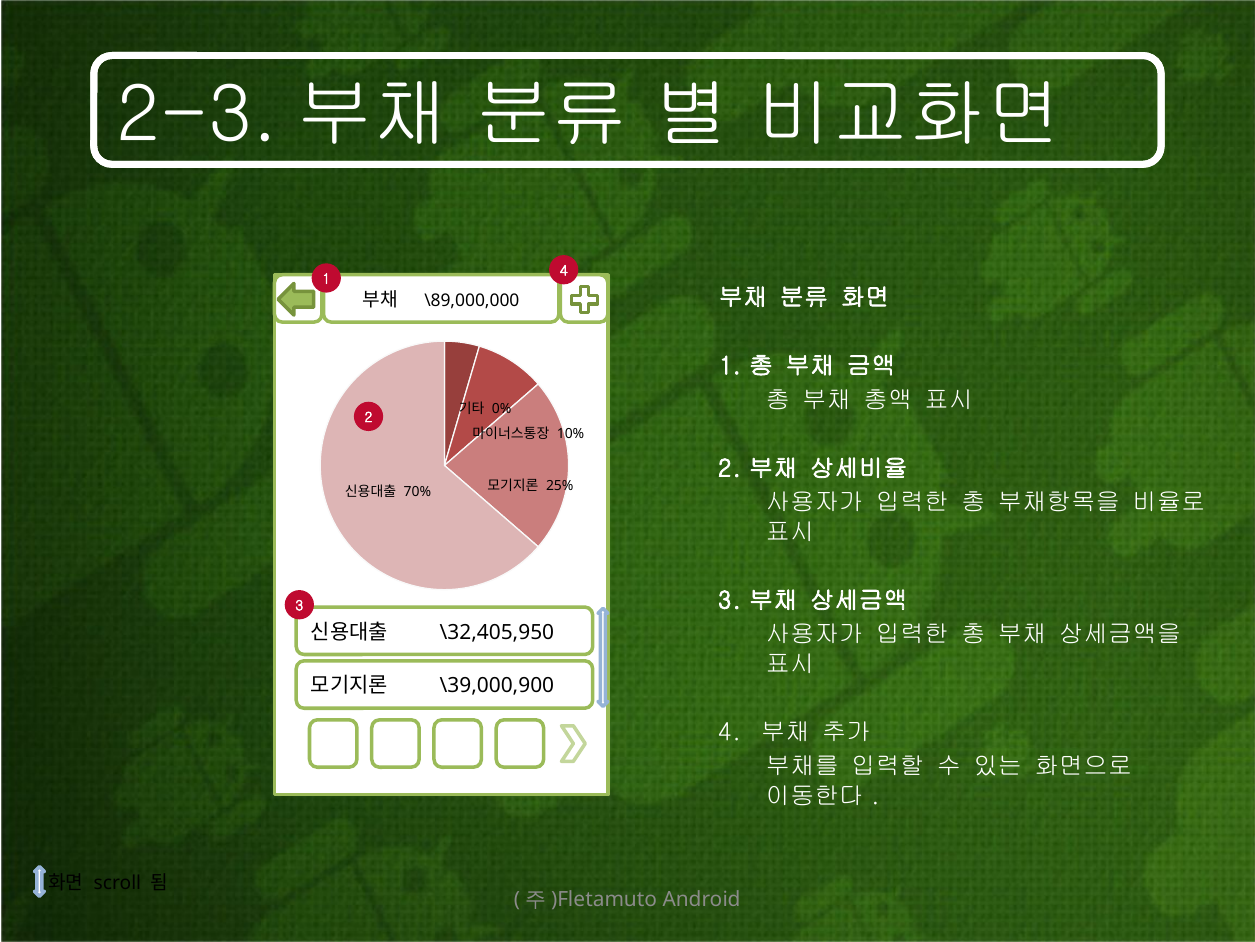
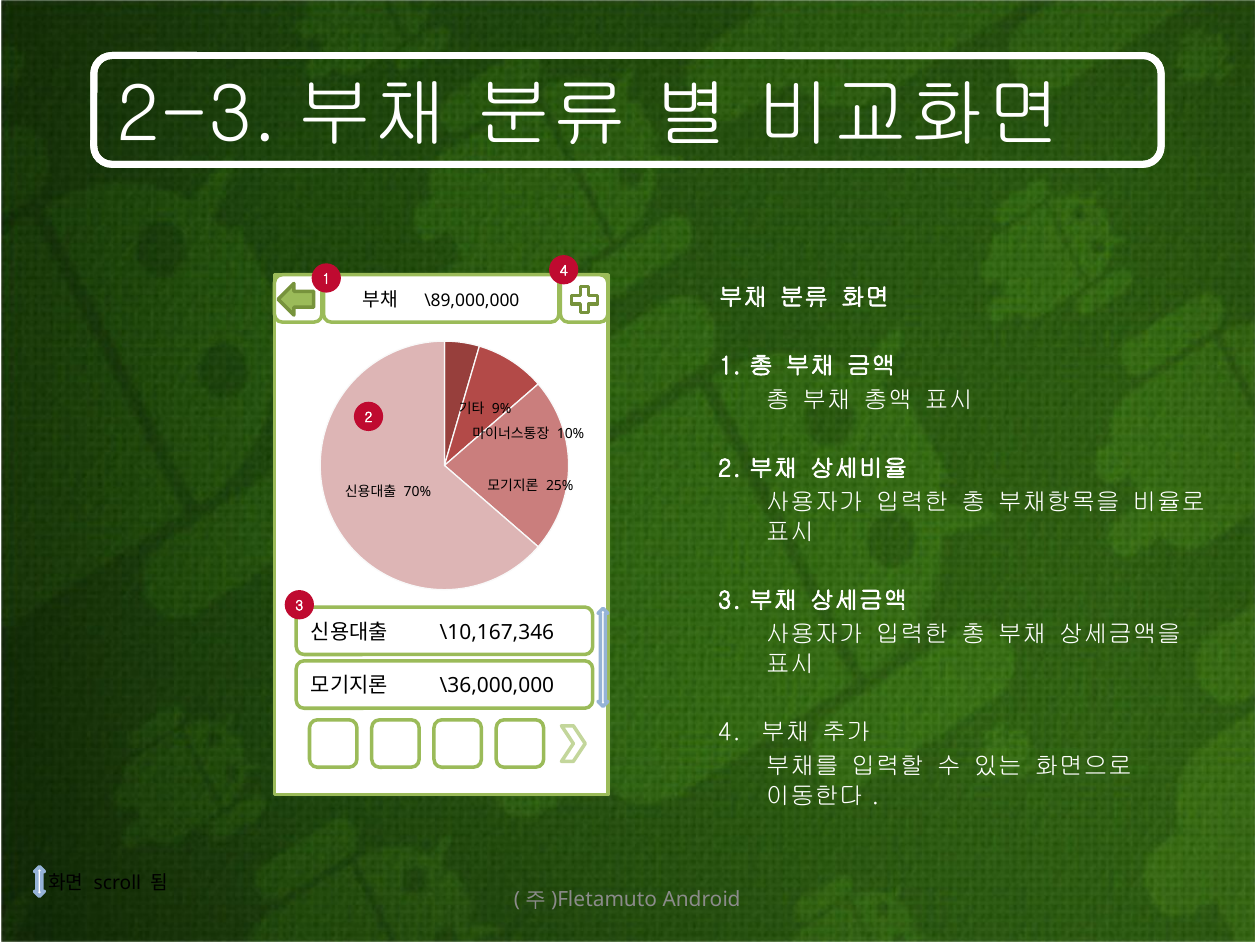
0%: 0% -> 9% (502, 409)
\32,405,950: \32,405,950 -> \10,167,346 (497, 632)
\39,000,900: \39,000,900 -> \36,000,000 (497, 685)
